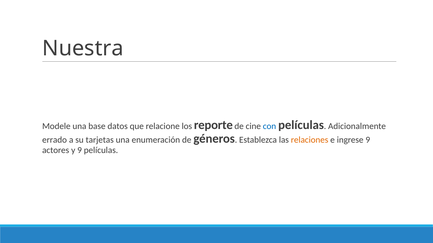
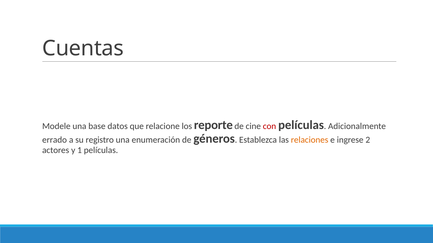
Nuestra: Nuestra -> Cuentas (83, 49)
con colour: blue -> red (269, 126)
tarjetas: tarjetas -> registro (100, 140)
ingrese 9: 9 -> 2 (368, 140)
y 9: 9 -> 1 (80, 151)
